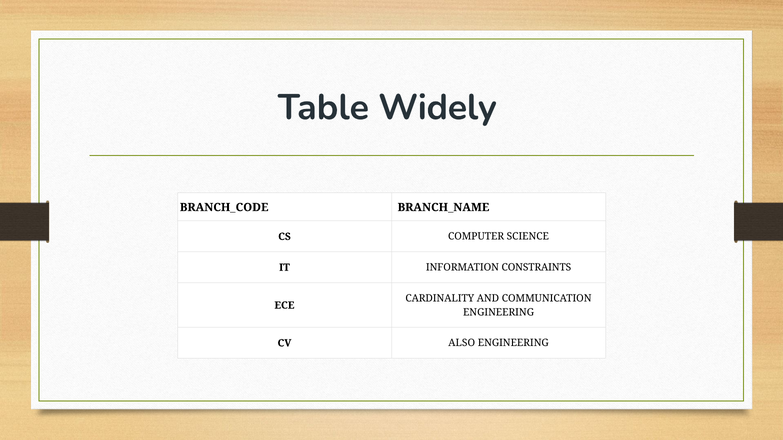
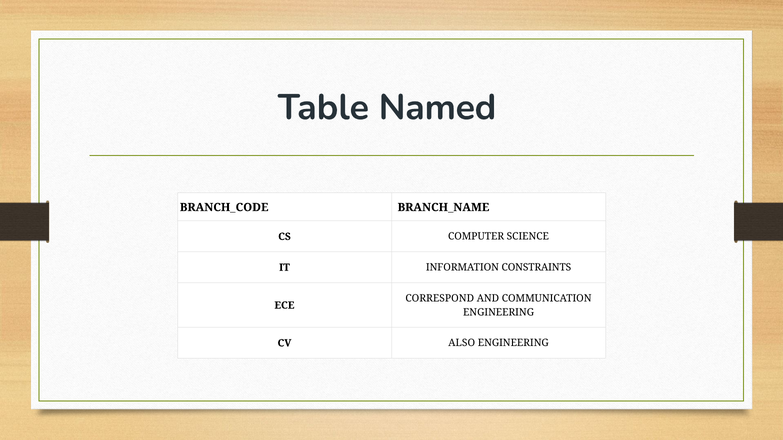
Widely: Widely -> Named (437, 107)
CARDINALITY: CARDINALITY -> CORRESPOND (440, 299)
